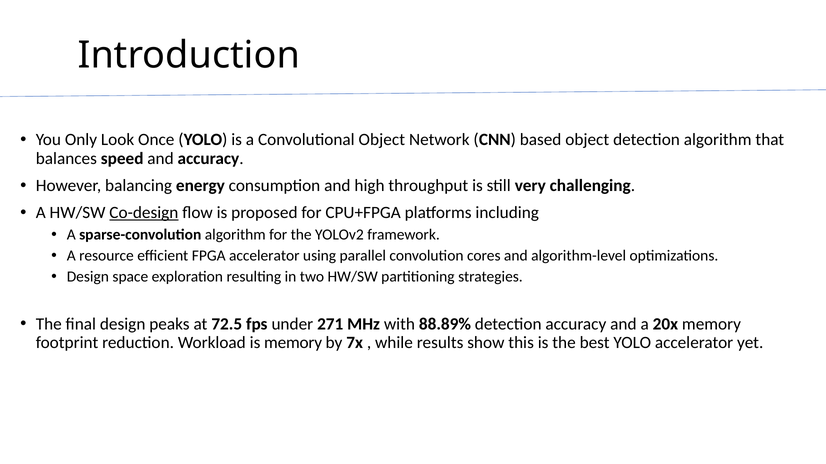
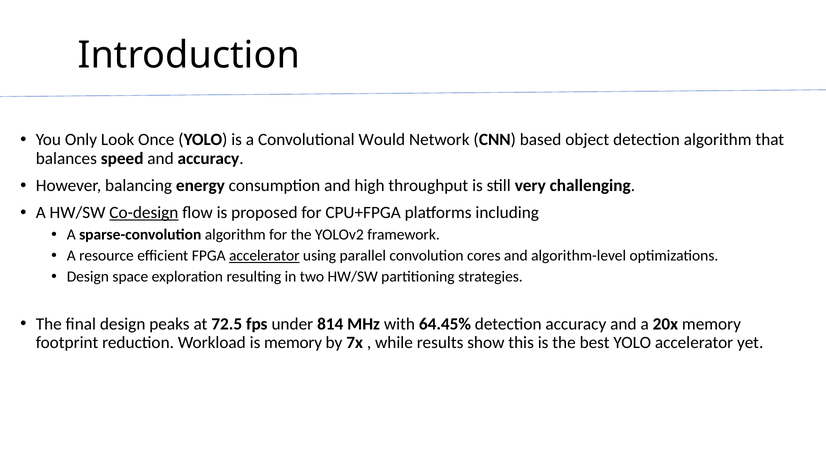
Convolutional Object: Object -> Would (382, 140)
accelerator underline: none -> present (264, 256)
271: 271 -> 814 (330, 324)
88.89%: 88.89% -> 64.45% (445, 324)
